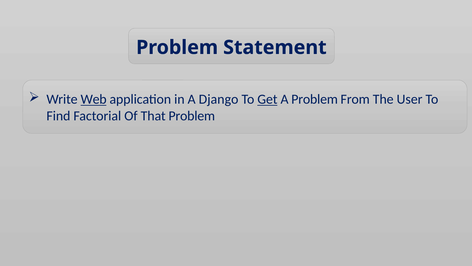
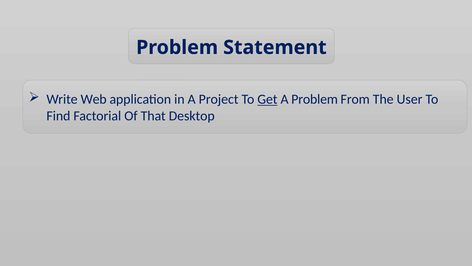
Web underline: present -> none (94, 99)
Django: Django -> Project (219, 99)
That Problem: Problem -> Desktop (192, 116)
